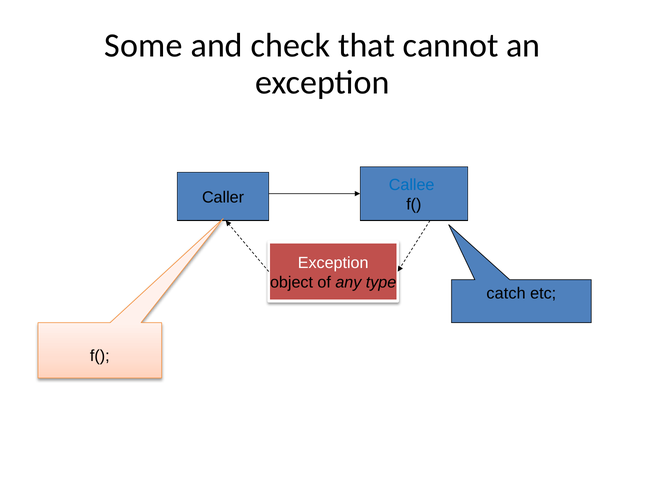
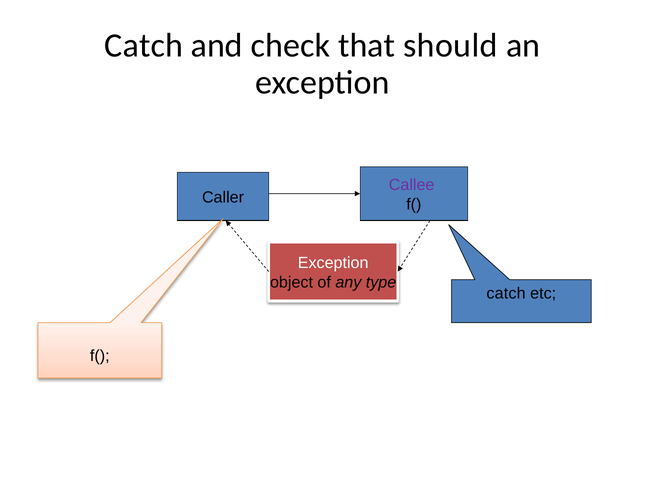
Some: Some -> Catch (144, 46)
cannot: cannot -> should (450, 46)
Callee colour: blue -> purple (412, 185)
